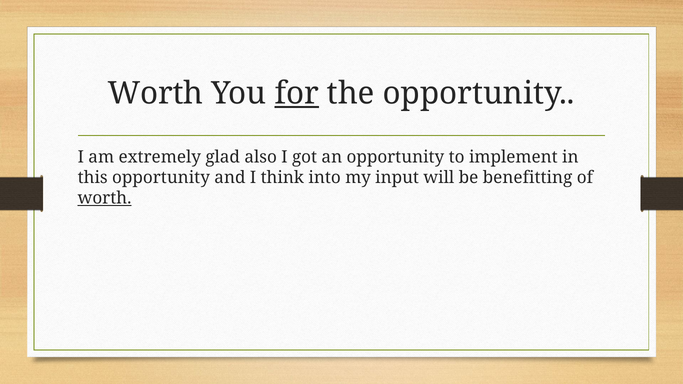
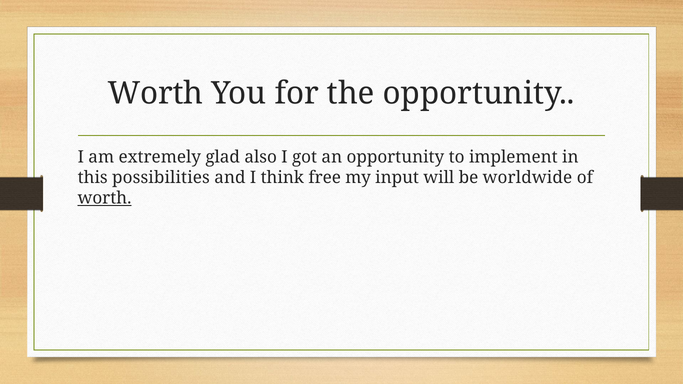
for underline: present -> none (297, 94)
this opportunity: opportunity -> possibilities (161, 178)
into: into -> free (325, 178)
benefitting: benefitting -> worldwide (527, 178)
